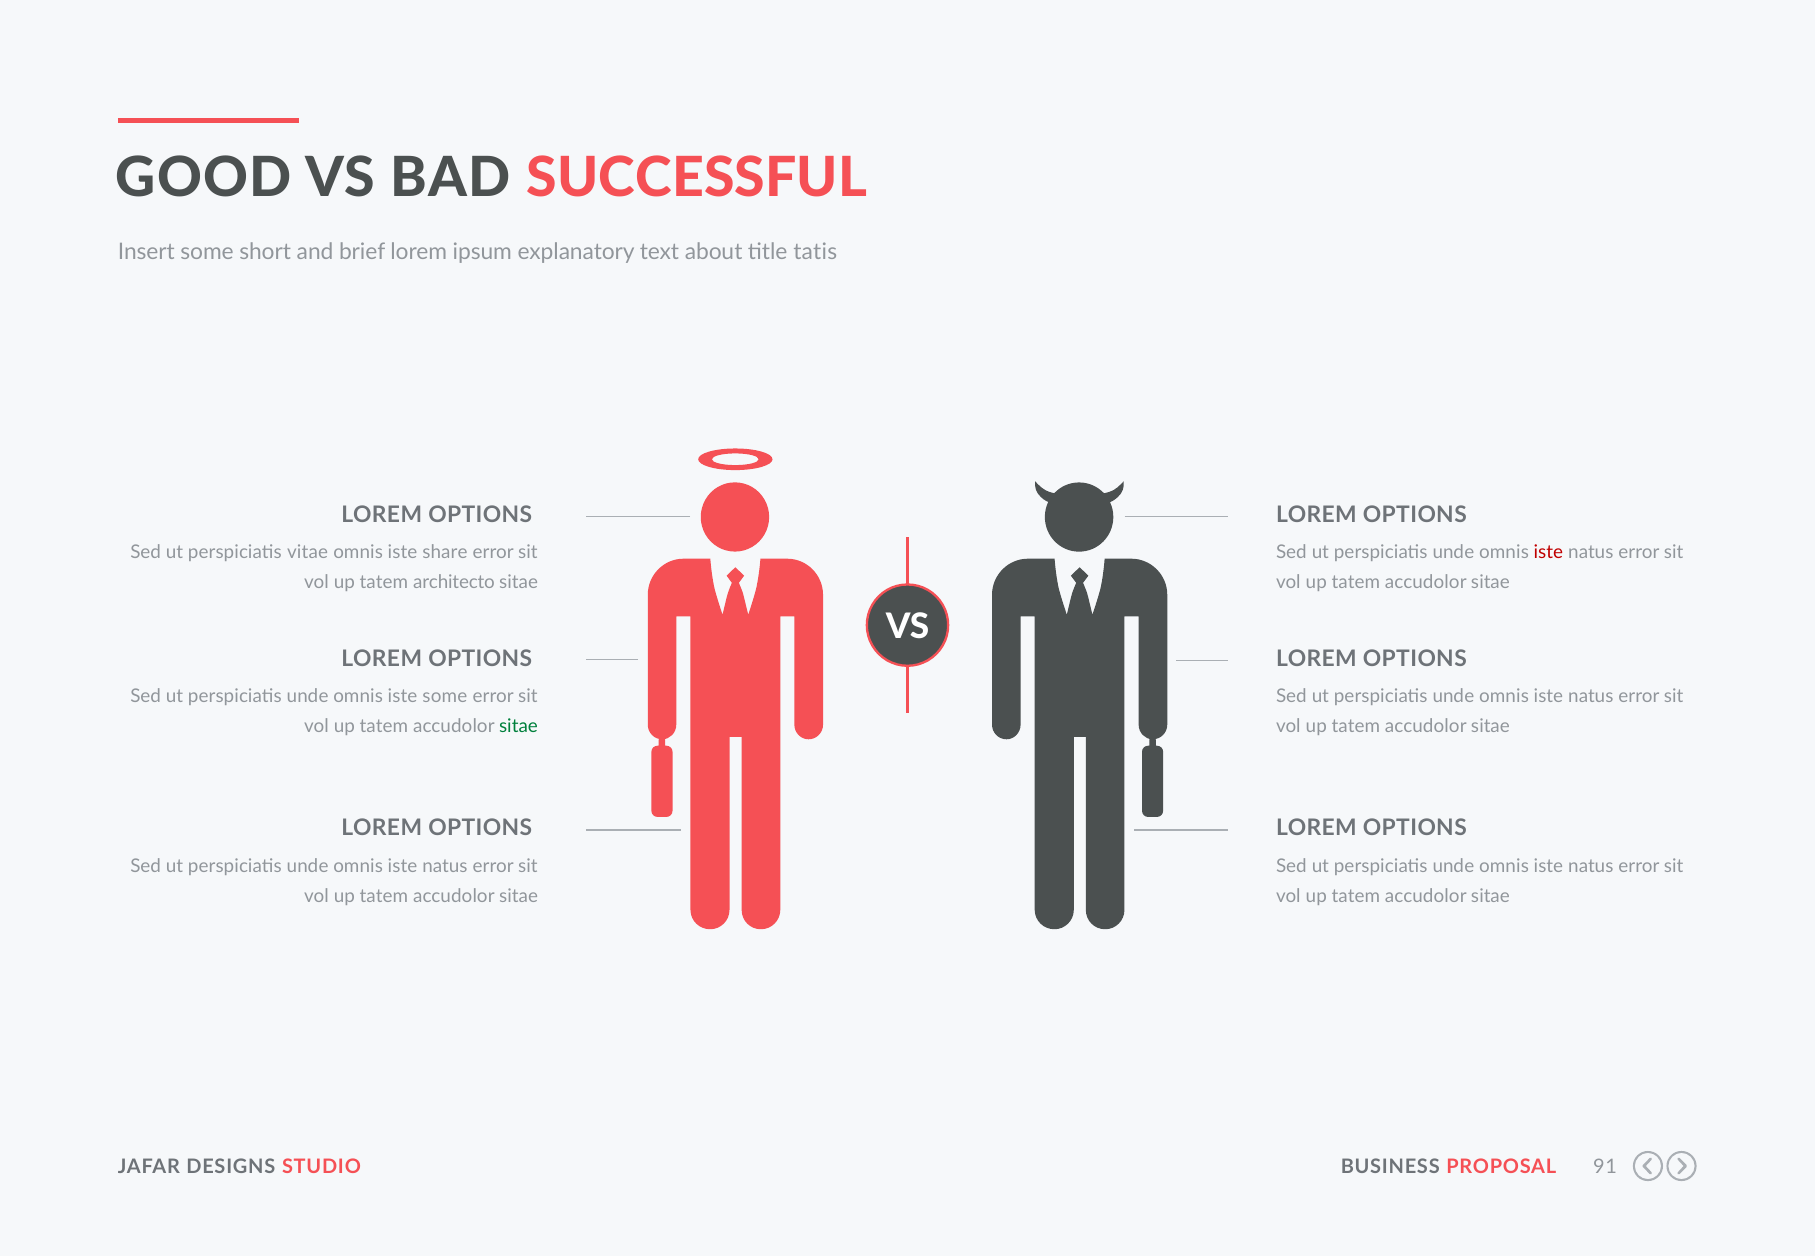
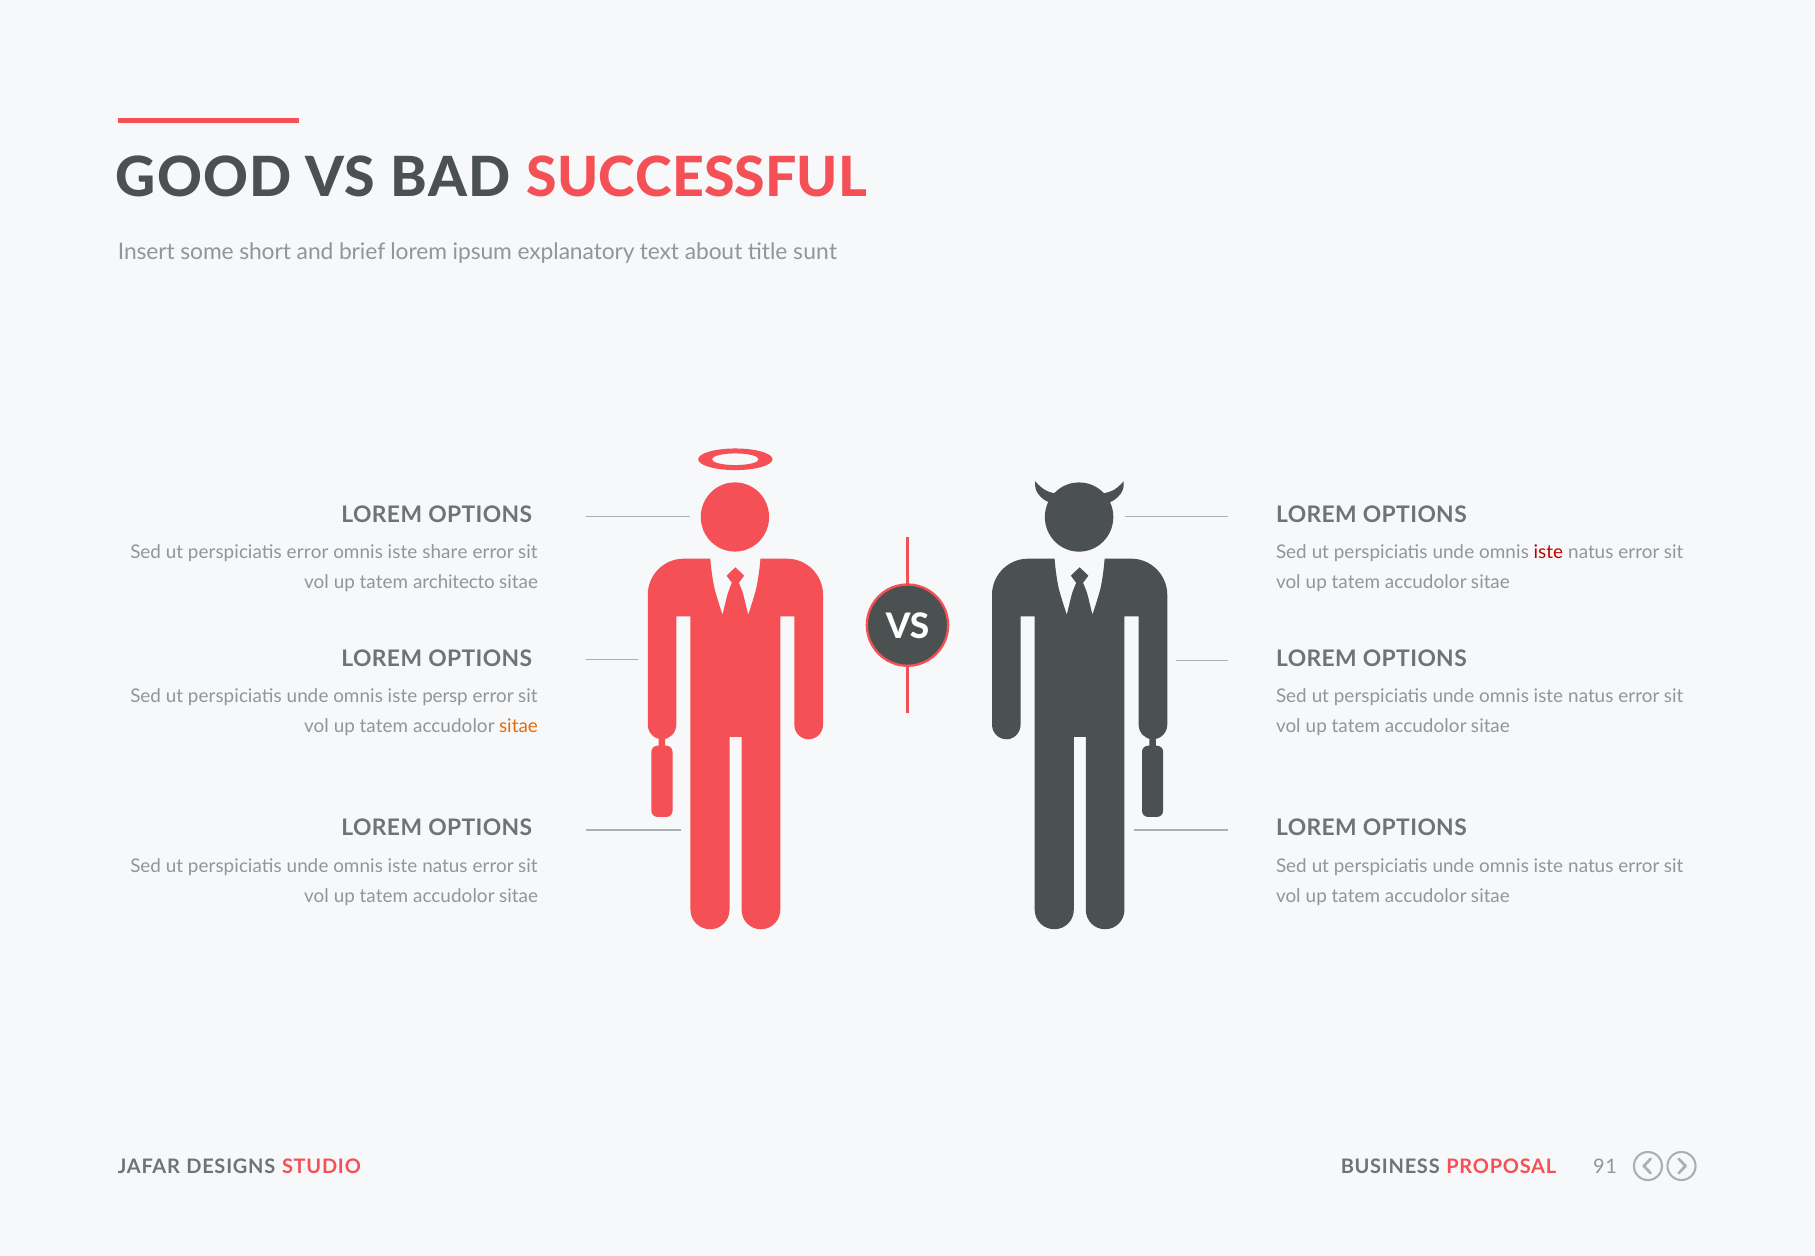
tatis: tatis -> sunt (815, 252)
perspiciatis vitae: vitae -> error (308, 552)
iste some: some -> persp (445, 696)
sitae colour: green -> orange (518, 727)
